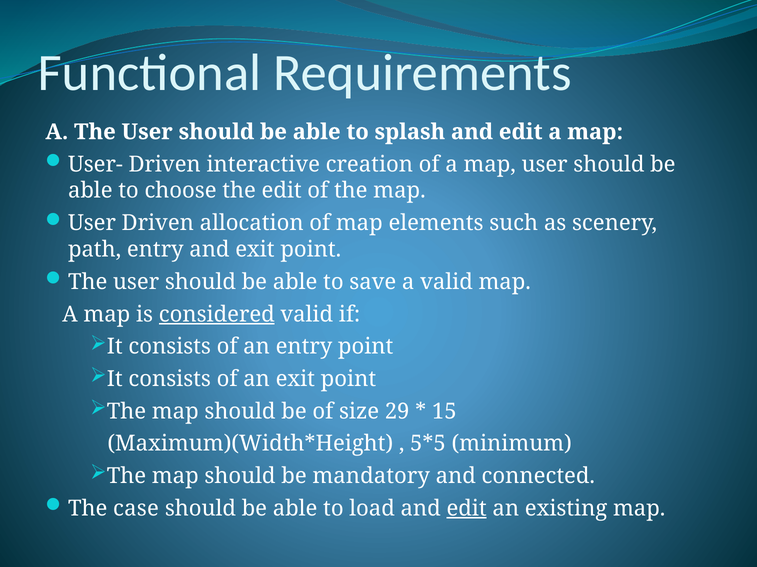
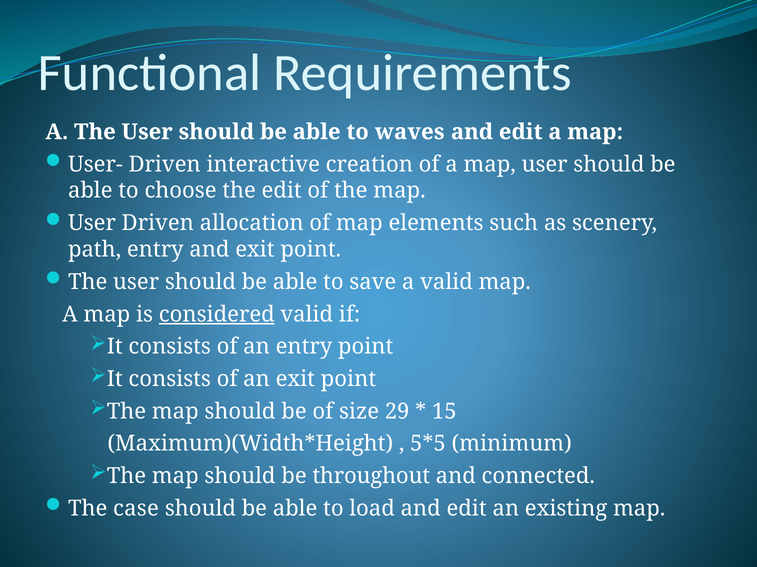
splash: splash -> waves (410, 132)
mandatory: mandatory -> throughout (371, 477)
edit underline: present -> none (467, 509)
